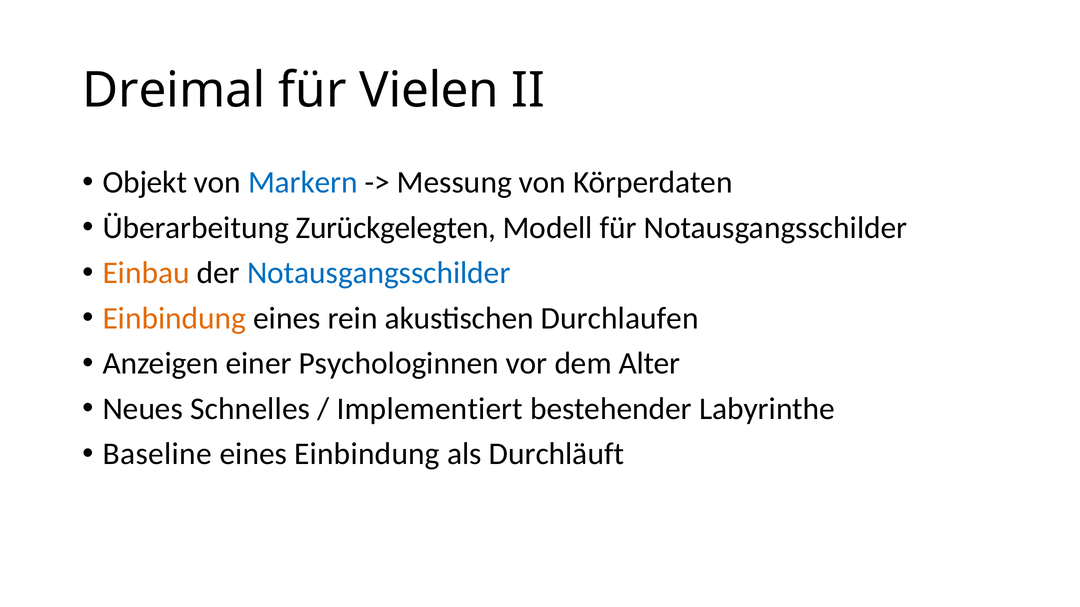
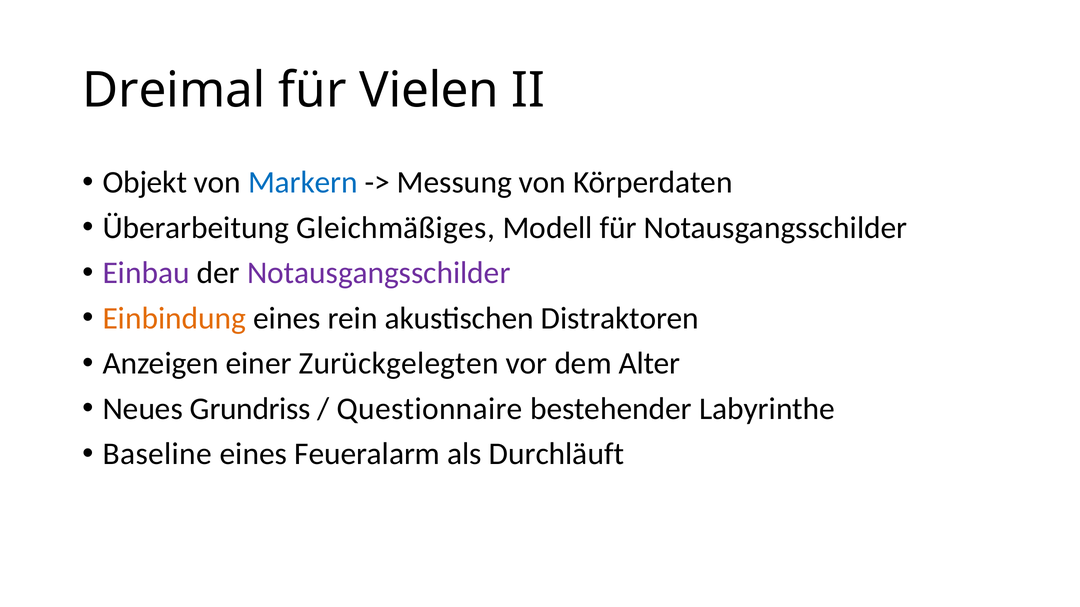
Zurückgelegten: Zurückgelegten -> Gleichmäßiges (396, 228)
Einbau colour: orange -> purple (146, 273)
Notausgangsschilder colour: blue -> purple (379, 273)
Durchlaufen: Durchlaufen -> Distraktoren (620, 318)
Psychologinnen: Psychologinnen -> Zurückgelegten (399, 364)
Schnelles: Schnelles -> Grundriss (250, 409)
Implementiert: Implementiert -> Questionnaire (430, 409)
eines Einbindung: Einbindung -> Feueralarm (367, 454)
